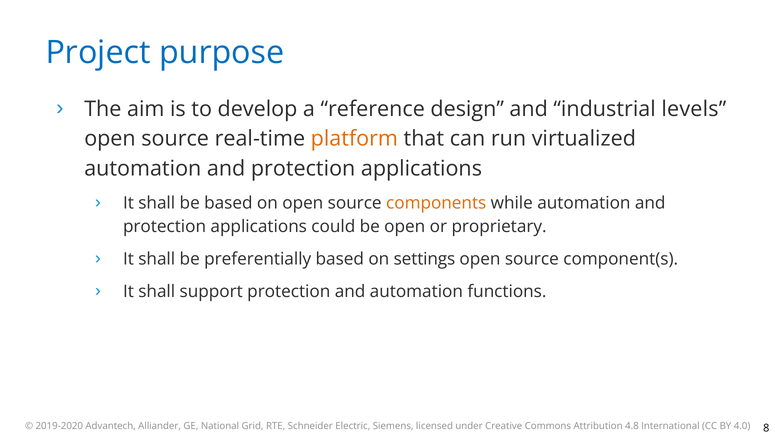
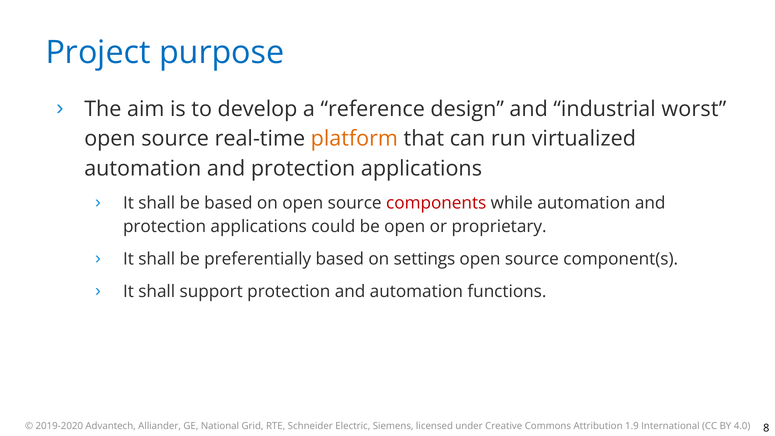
levels: levels -> worst (694, 109)
components colour: orange -> red (436, 203)
4.8: 4.8 -> 1.9 (632, 426)
